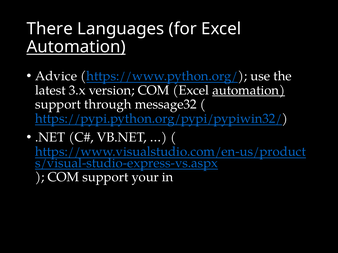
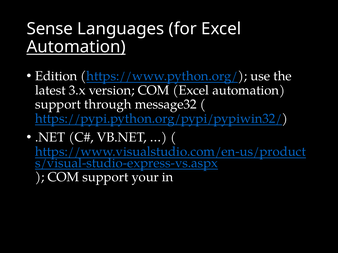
There: There -> Sense (50, 29)
Advice: Advice -> Edition (56, 76)
automation underline: present -> none (249, 90)
